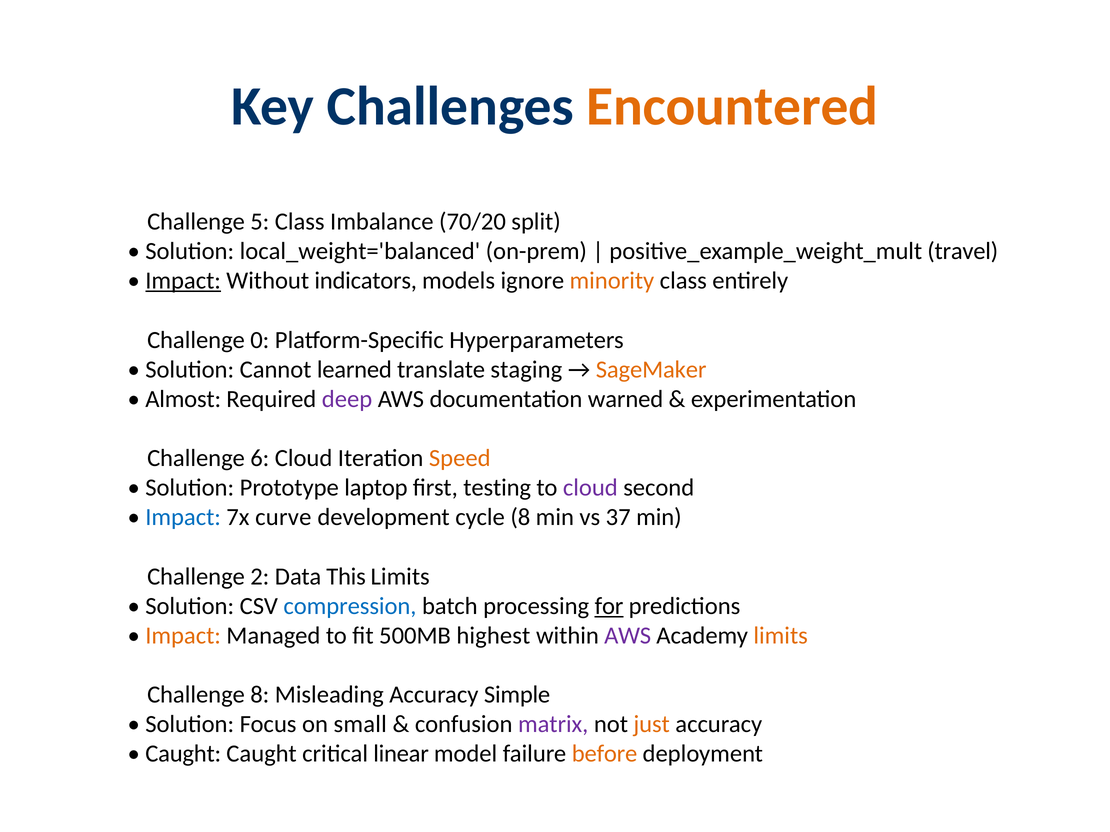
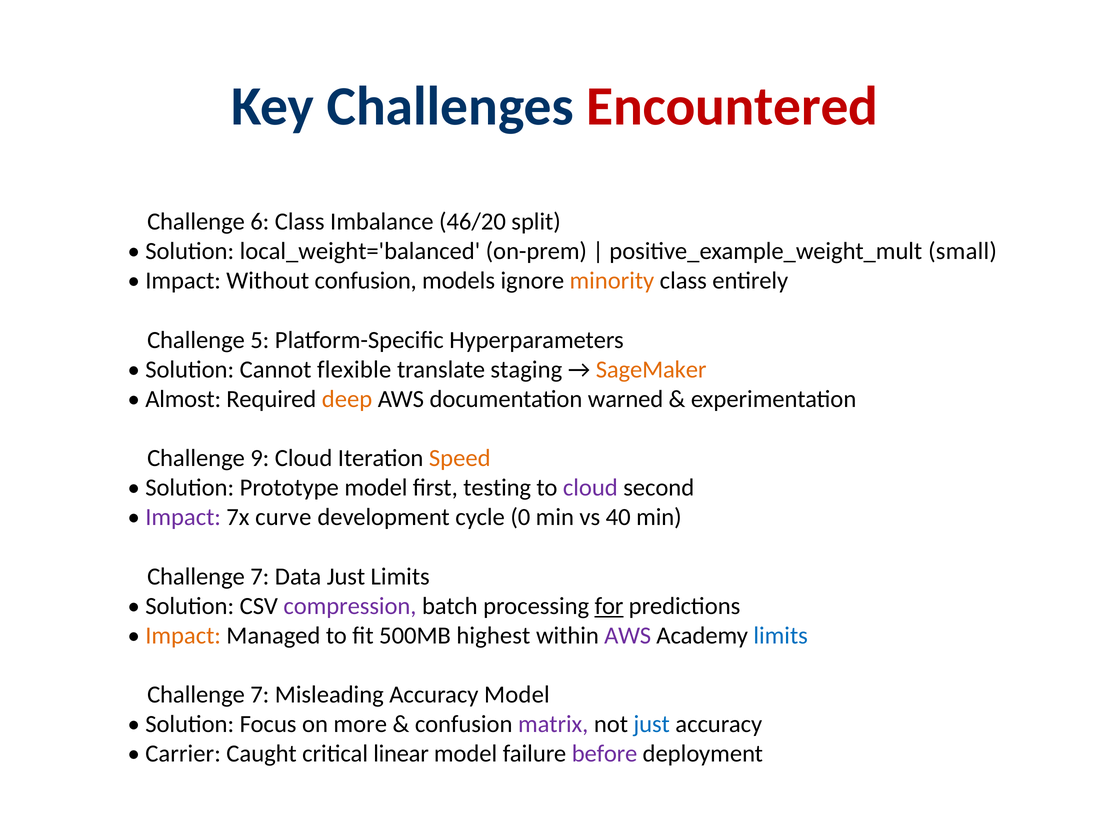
Encountered colour: orange -> red (732, 107)
5: 5 -> 6 (260, 222)
70/20: 70/20 -> 46/20 (472, 222)
travel: travel -> small (963, 251)
Impact underline: present -> none (183, 281)
Without indicators: indicators -> confusion (366, 281)
0: 0 -> 5 (260, 340)
learned: learned -> flexible (354, 370)
deep colour: purple -> orange (347, 399)
6: 6 -> 9 (260, 458)
Prototype laptop: laptop -> model (376, 488)
Impact colour: blue -> purple (183, 518)
cycle 8: 8 -> 0 (520, 518)
37: 37 -> 40 (618, 518)
2: 2 -> 7 (260, 577)
Data This: This -> Just (346, 577)
compression colour: blue -> purple (350, 606)
limits colour: orange -> blue (781, 636)
8: 8 -> 7 (260, 695)
Accuracy Simple: Simple -> Model (517, 695)
small: small -> more (360, 725)
just colour: orange -> blue (652, 725)
Caught: Caught -> Carrier (183, 754)
before colour: orange -> purple (605, 754)
